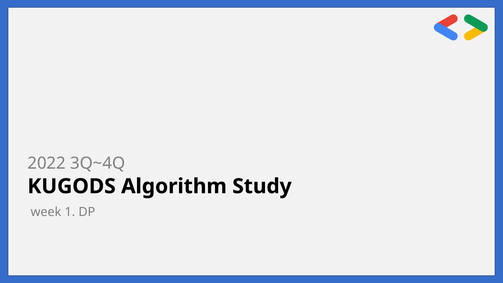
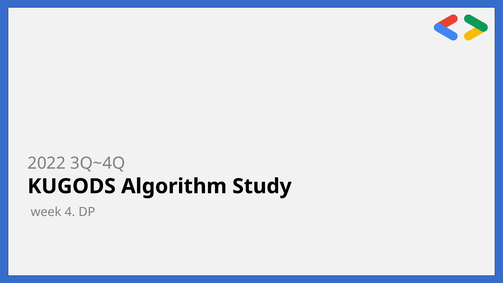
1: 1 -> 4 (70, 212)
